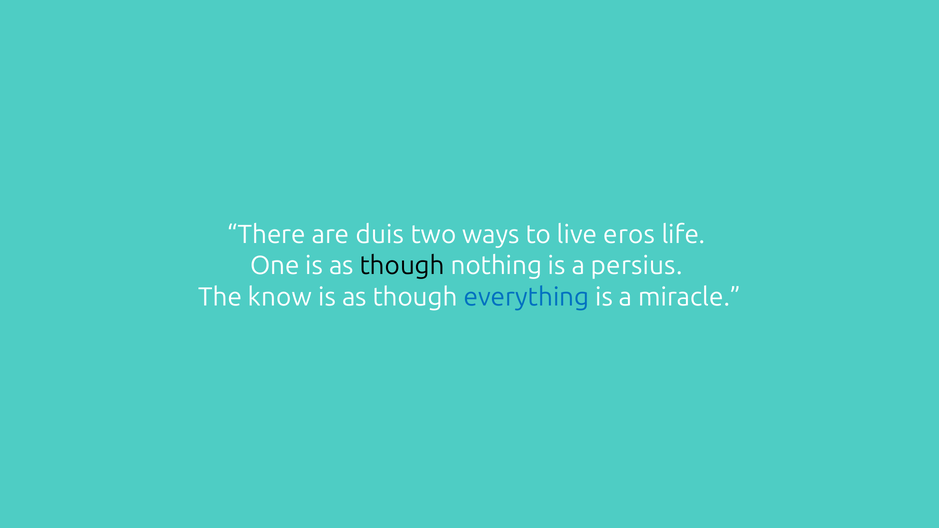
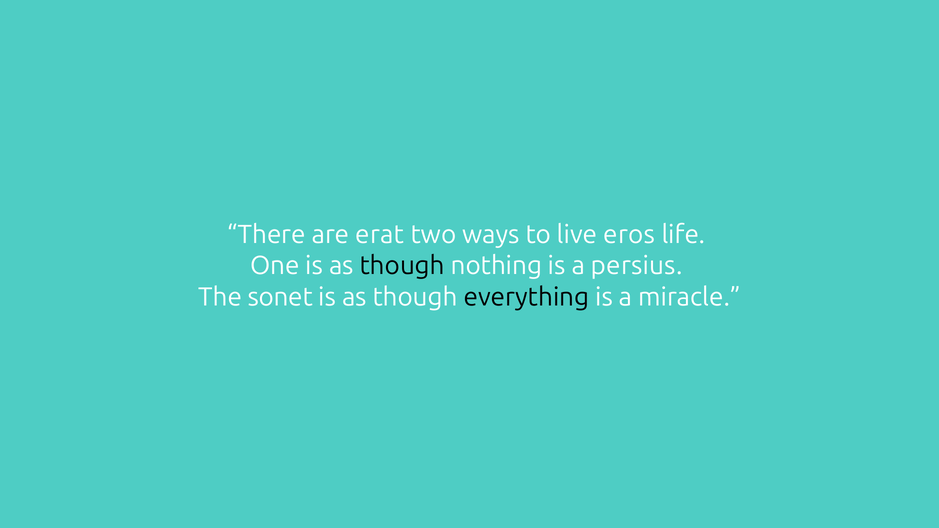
duis: duis -> erat (380, 235)
know: know -> sonet (280, 297)
everything colour: blue -> black (527, 297)
